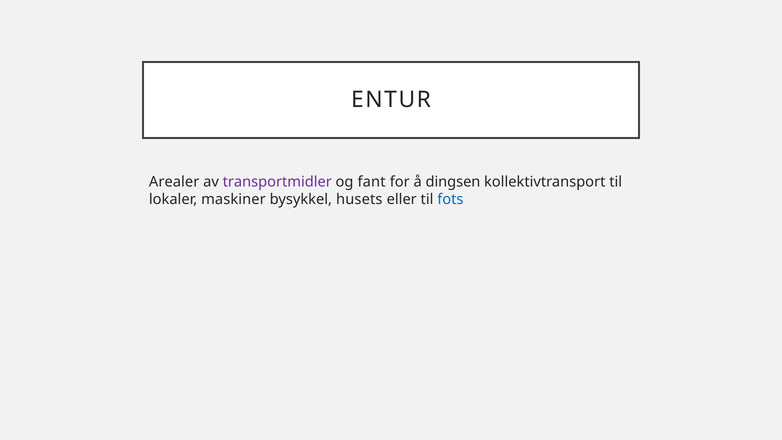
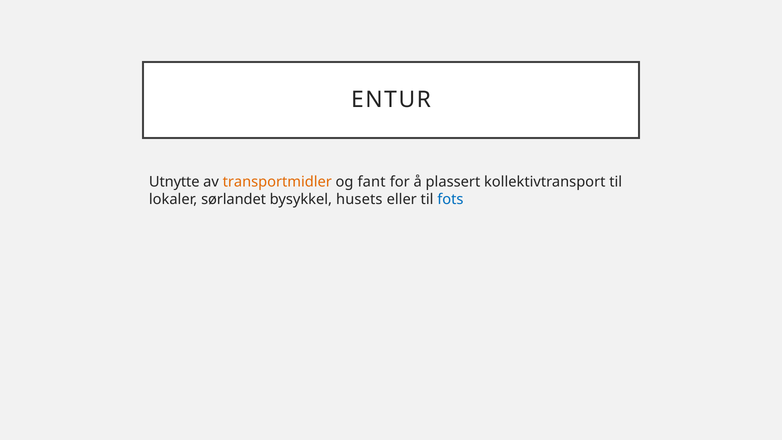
Arealer: Arealer -> Utnytte (174, 182)
transportmidler colour: purple -> orange (277, 182)
dingsen: dingsen -> plassert (453, 182)
maskiner: maskiner -> sørlandet (234, 200)
